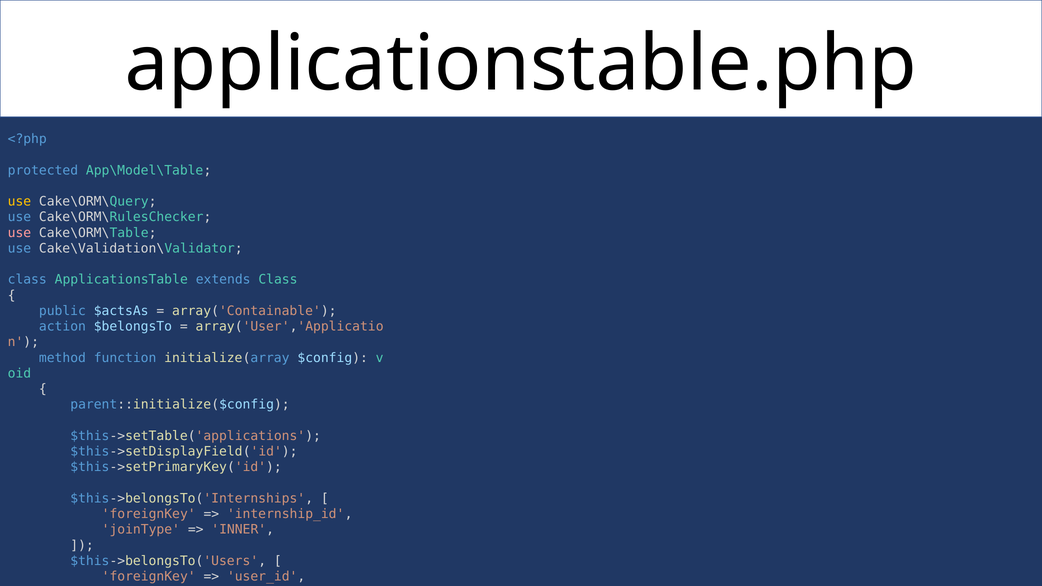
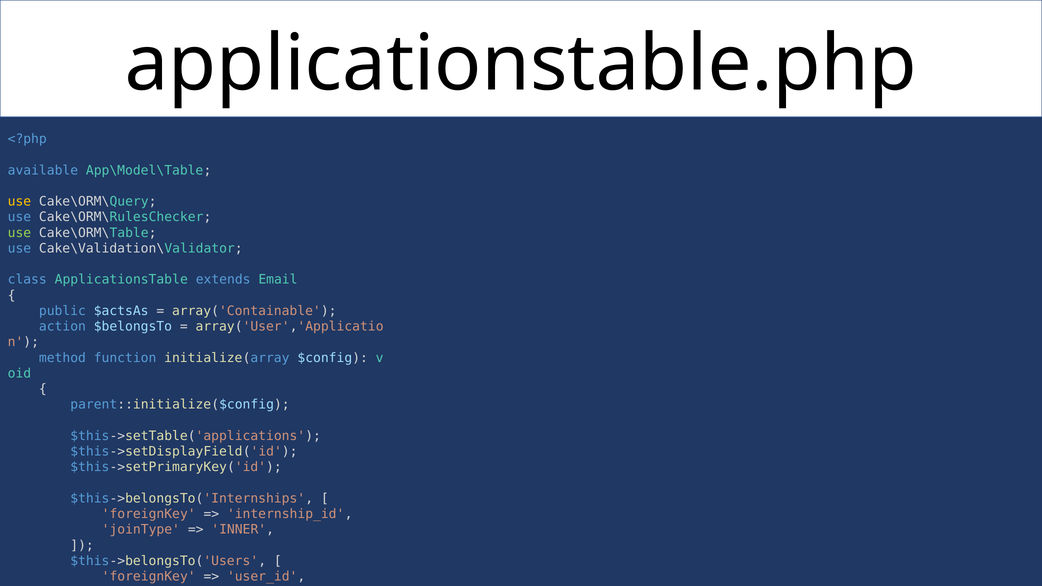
protected: protected -> available (43, 170)
use colour: pink -> light green (19, 233)
extends Class: Class -> Email (278, 280)
